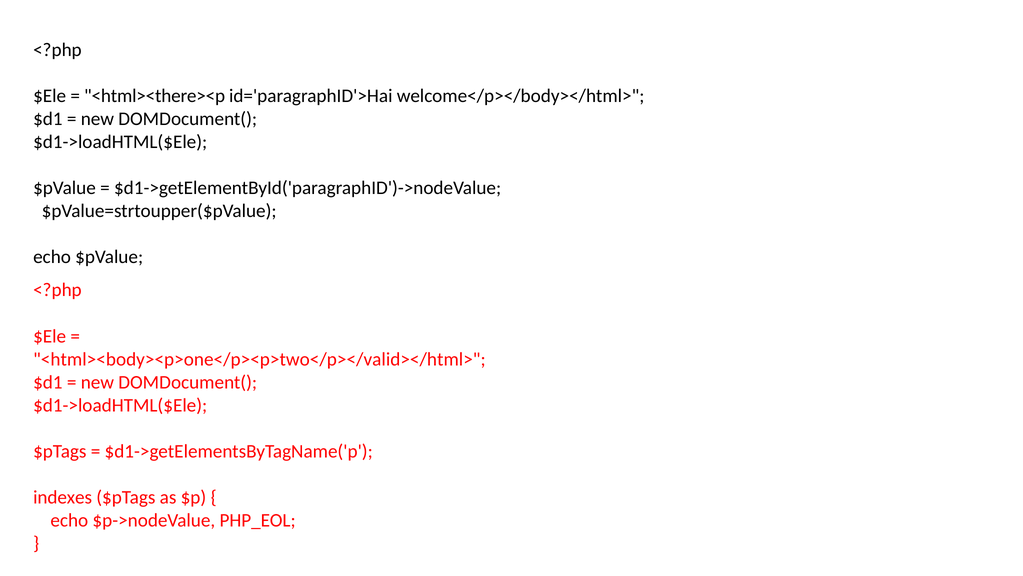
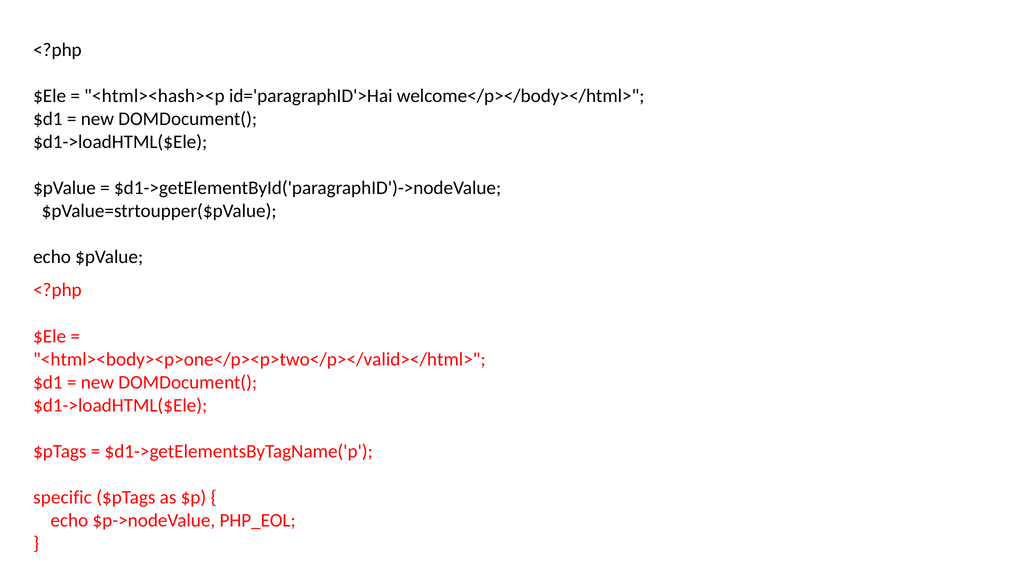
<html><there><p: <html><there><p -> <html><hash><p (154, 96)
indexes: indexes -> specific (62, 497)
